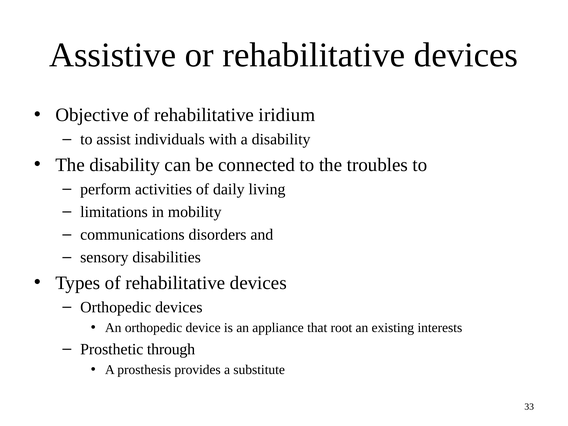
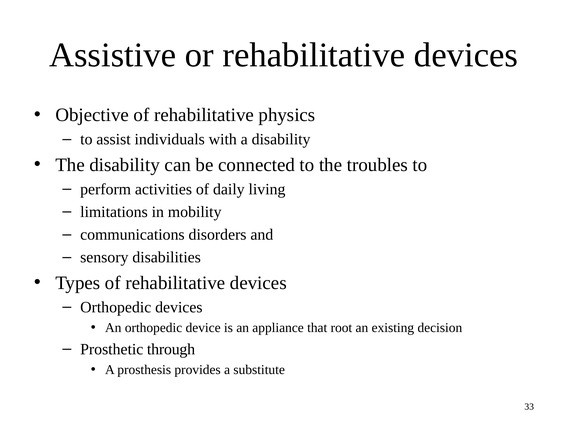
iridium: iridium -> physics (287, 115)
interests: interests -> decision (440, 328)
